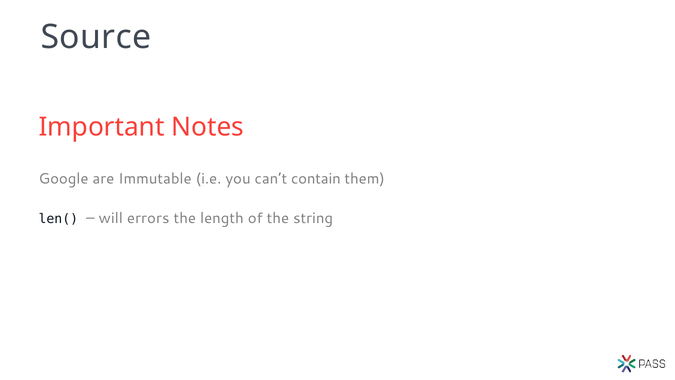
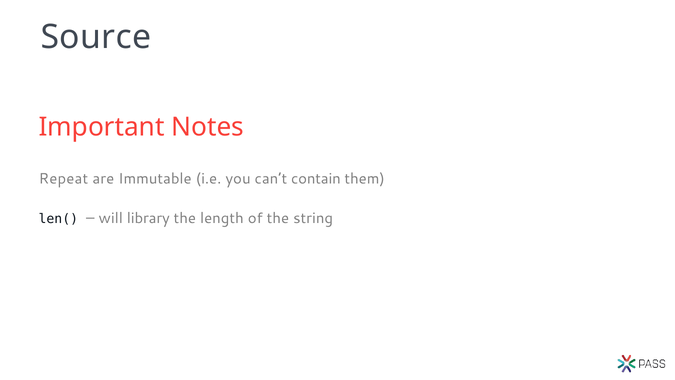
Google: Google -> Repeat (63, 179)
errors: errors -> library (148, 218)
